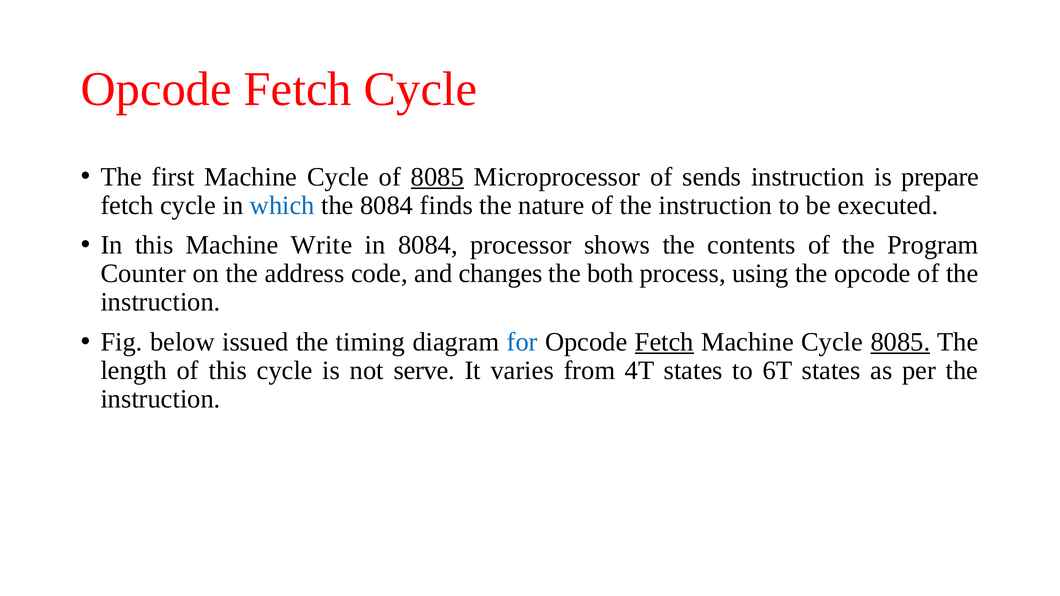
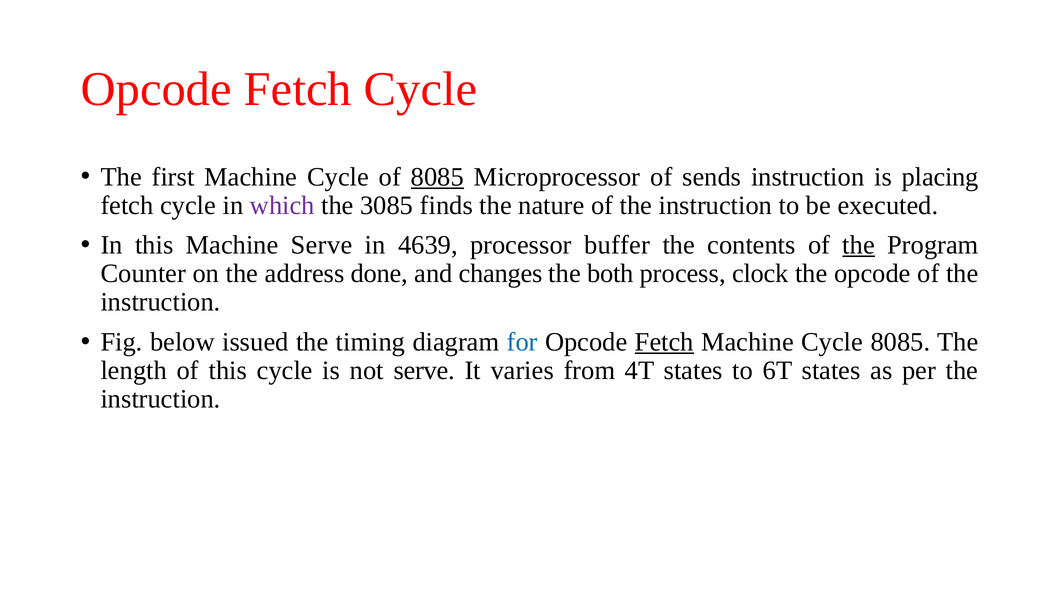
prepare: prepare -> placing (940, 177)
which colour: blue -> purple (282, 205)
the 8084: 8084 -> 3085 (387, 205)
Machine Write: Write -> Serve (322, 245)
in 8084: 8084 -> 4639 (428, 245)
shows: shows -> buffer (617, 245)
the underline: none -> present (859, 245)
code: code -> done (379, 274)
using: using -> clock (761, 274)
8085 underline: present -> none (900, 342)
